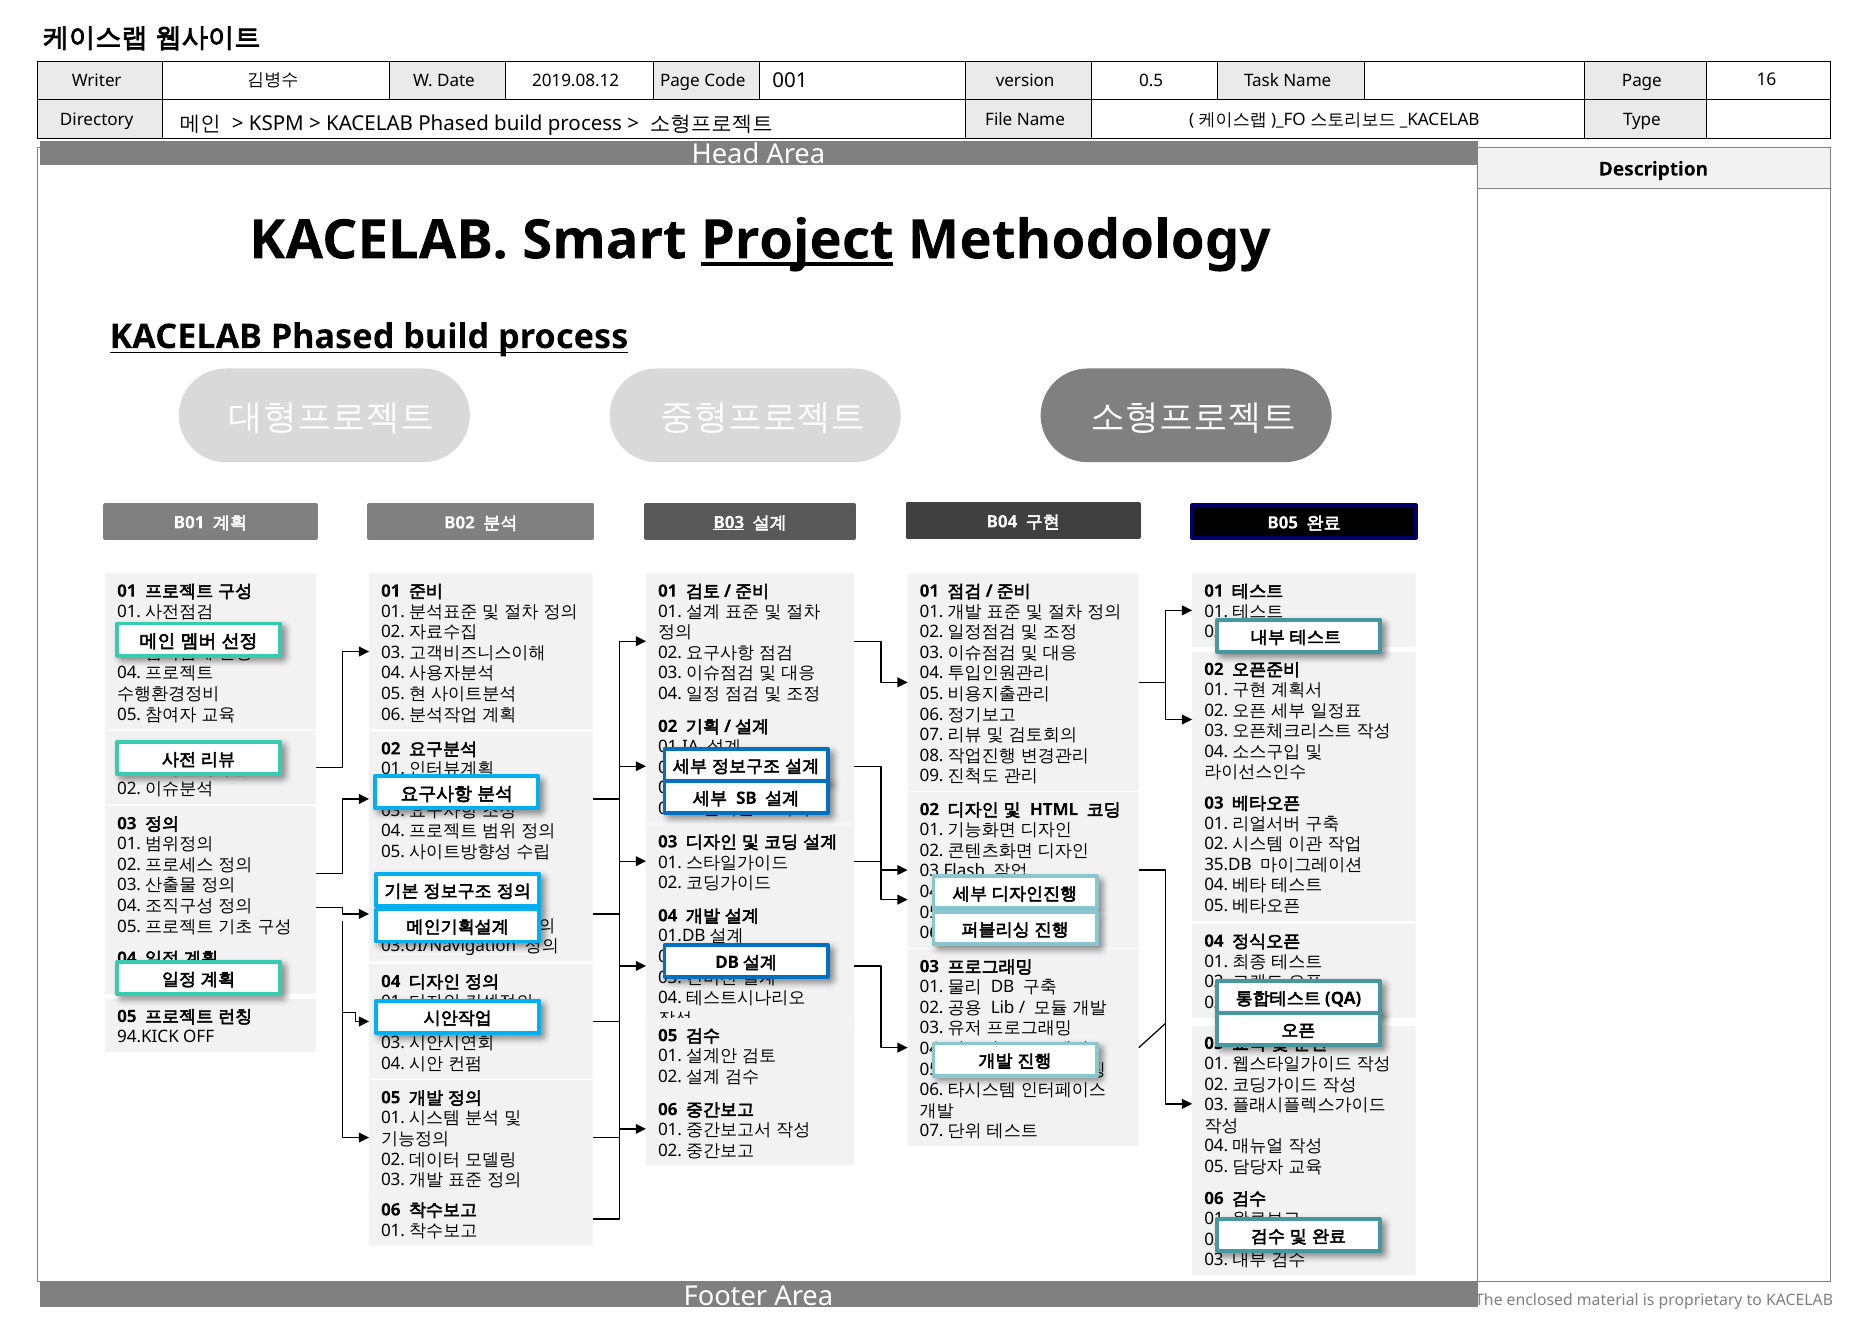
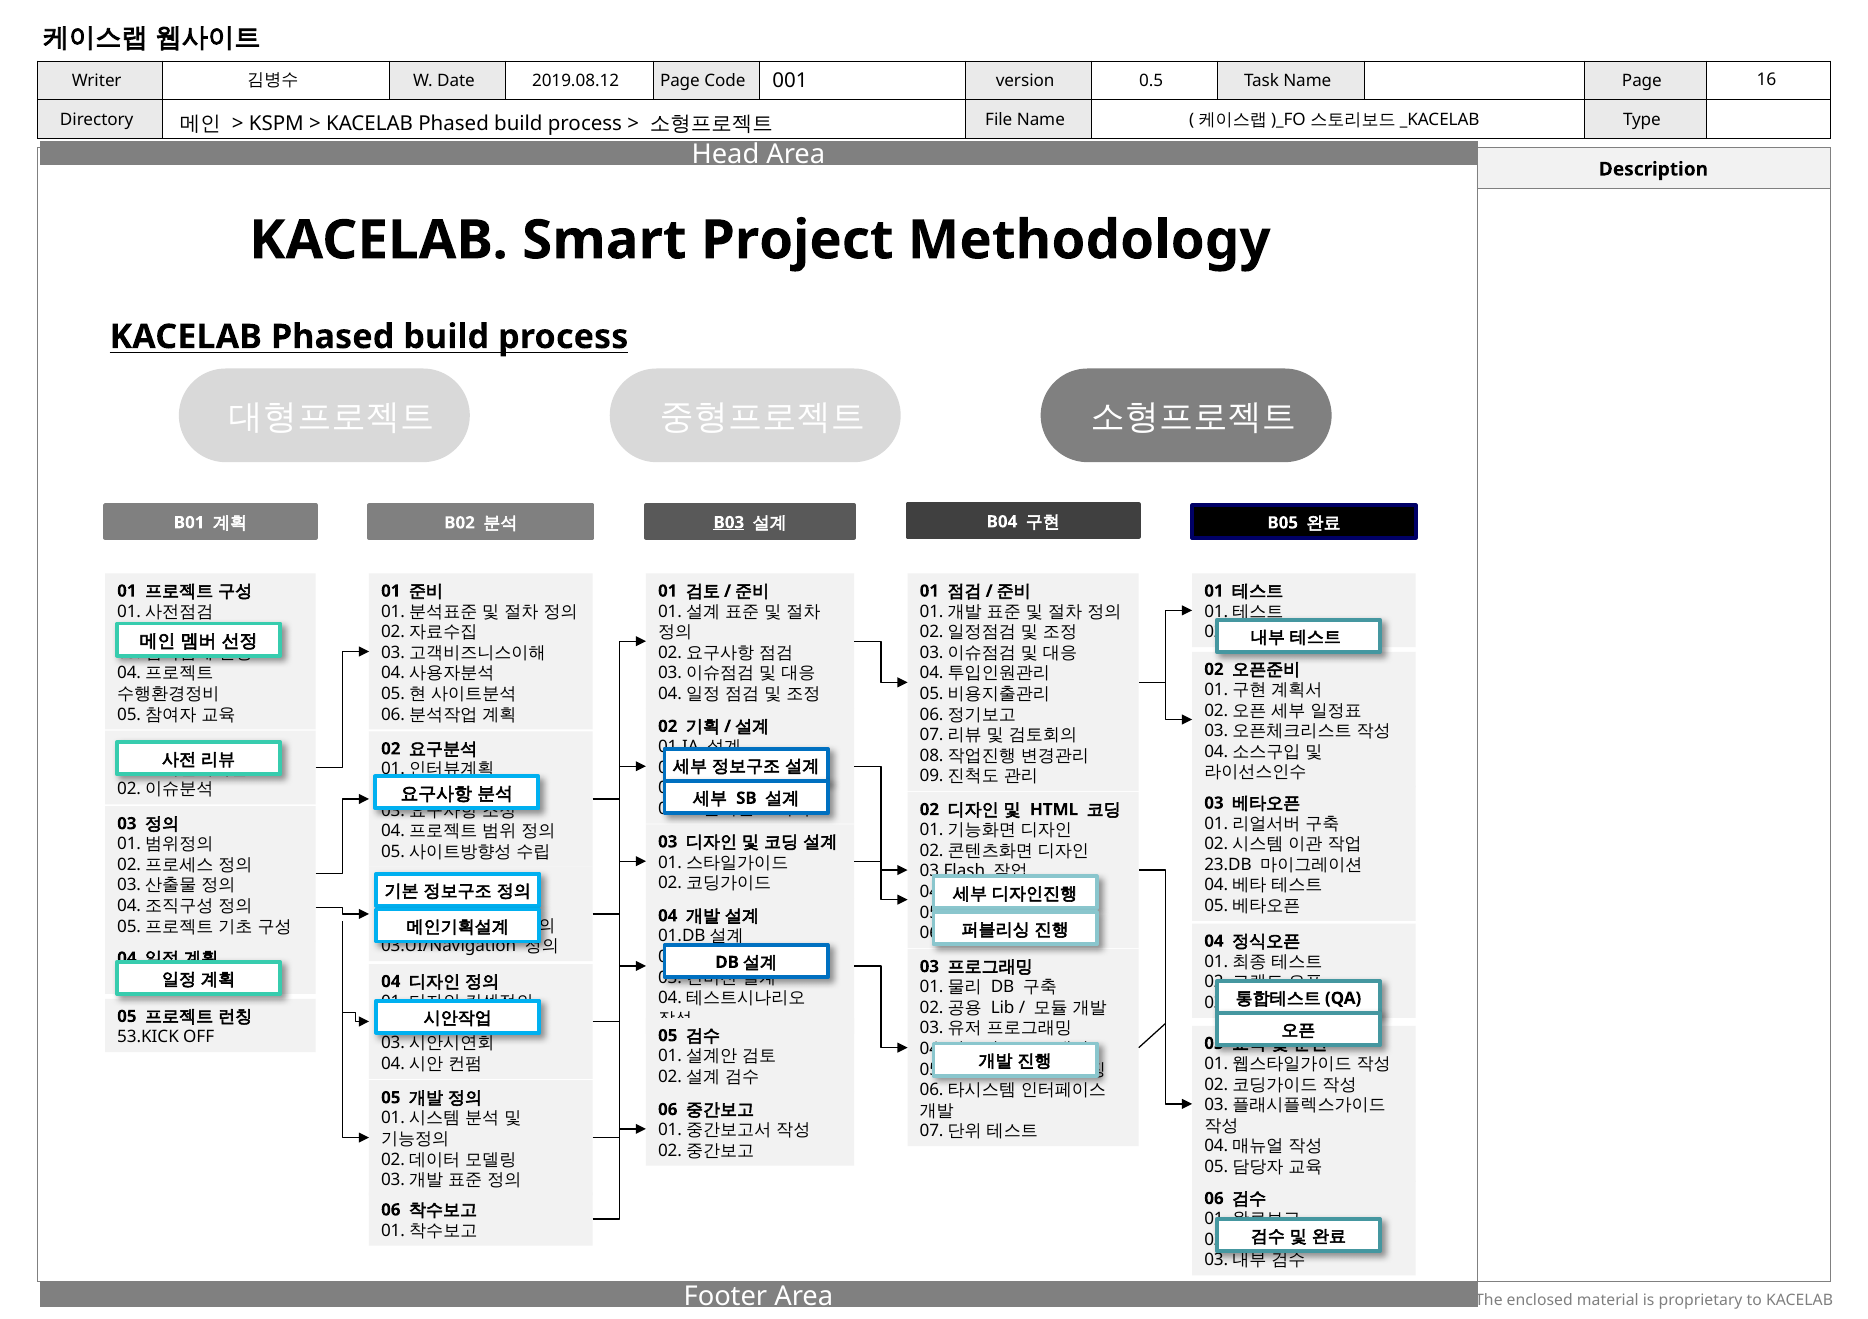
Project underline: present -> none (797, 240)
35.DB: 35.DB -> 23.DB (1228, 865)
94.KICK: 94.KICK -> 53.KICK (148, 1037)
